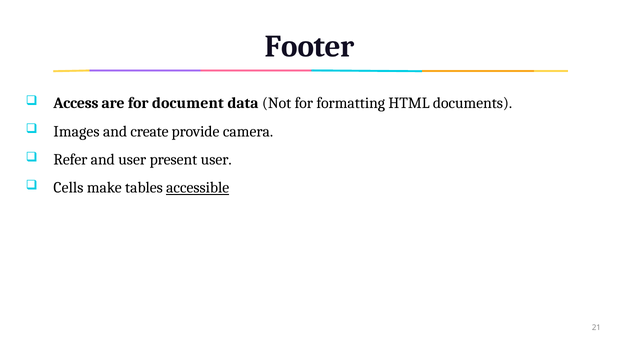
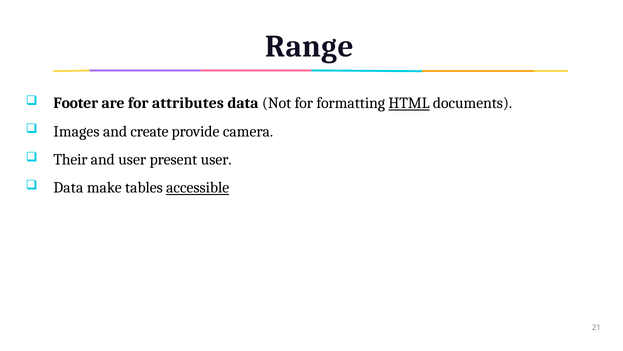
Footer: Footer -> Range (309, 46)
Access: Access -> Footer (76, 103)
document: document -> attributes (188, 103)
HTML underline: none -> present (409, 103)
Refer: Refer -> Their (70, 159)
Cells: Cells -> Data (68, 187)
